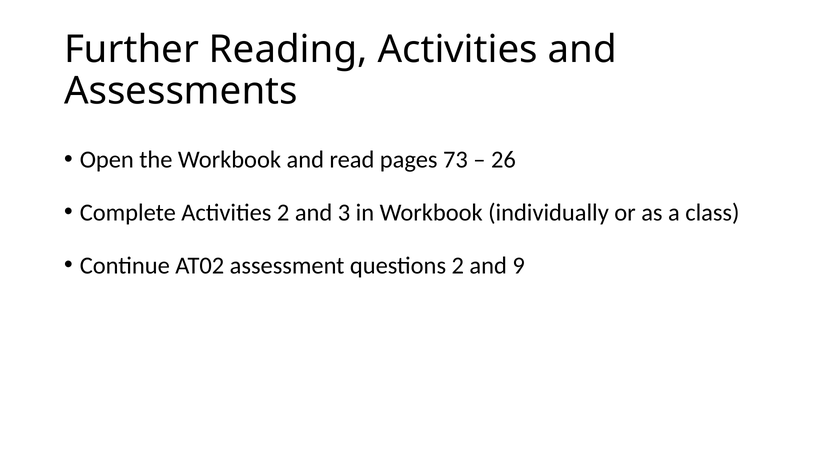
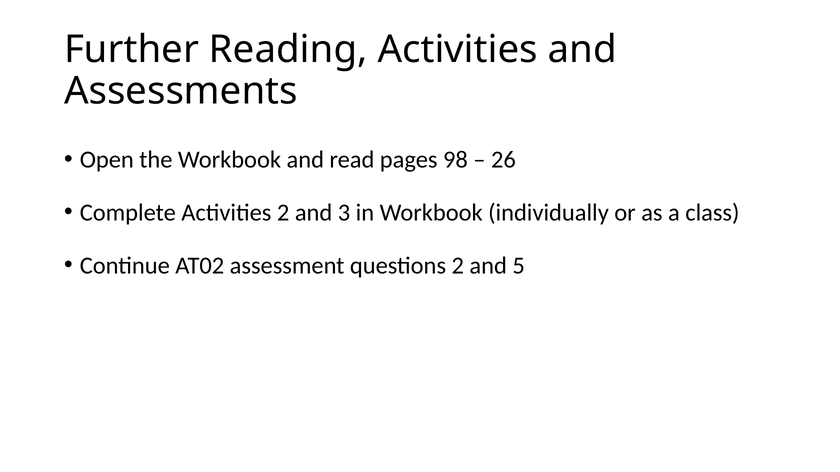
73: 73 -> 98 (455, 160)
9: 9 -> 5 (519, 266)
